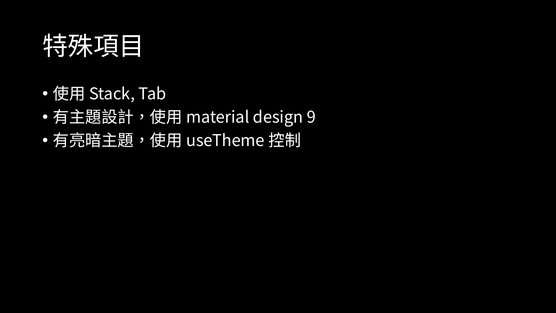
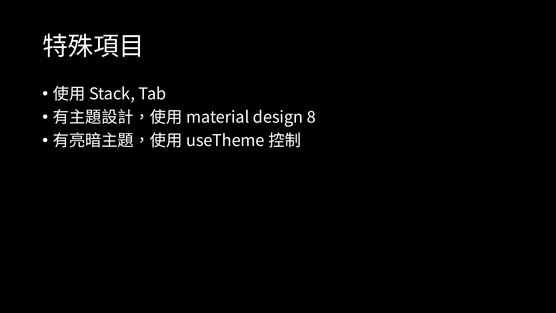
9: 9 -> 8 (311, 117)
